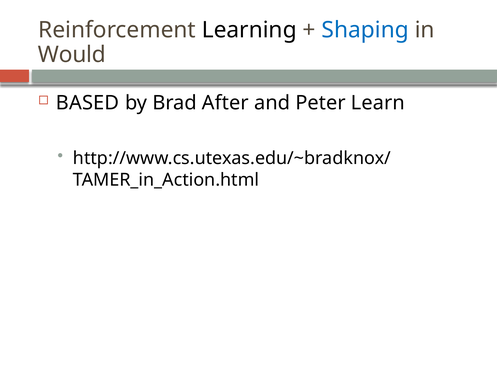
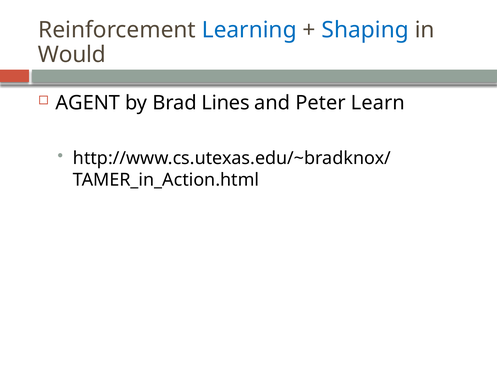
Learning colour: black -> blue (249, 30)
BASED: BASED -> AGENT (88, 103)
After: After -> Lines (226, 103)
